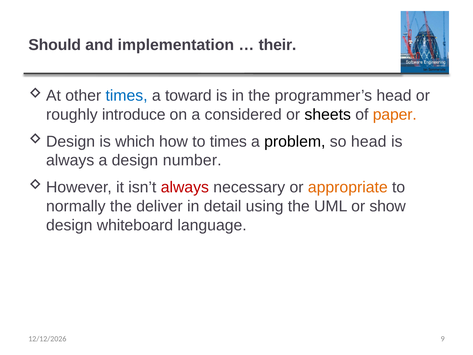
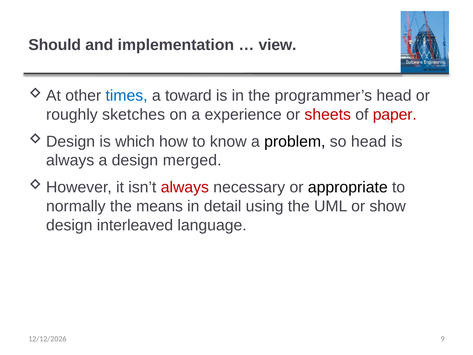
their: their -> view (277, 45)
introduce: introduce -> sketches (134, 115)
considered: considered -> experience (243, 115)
sheets colour: black -> red (328, 115)
paper colour: orange -> red (395, 115)
to times: times -> know (228, 141)
number: number -> merged (192, 160)
appropriate colour: orange -> black (348, 187)
deliver: deliver -> means (160, 206)
whiteboard: whiteboard -> interleaved (135, 225)
